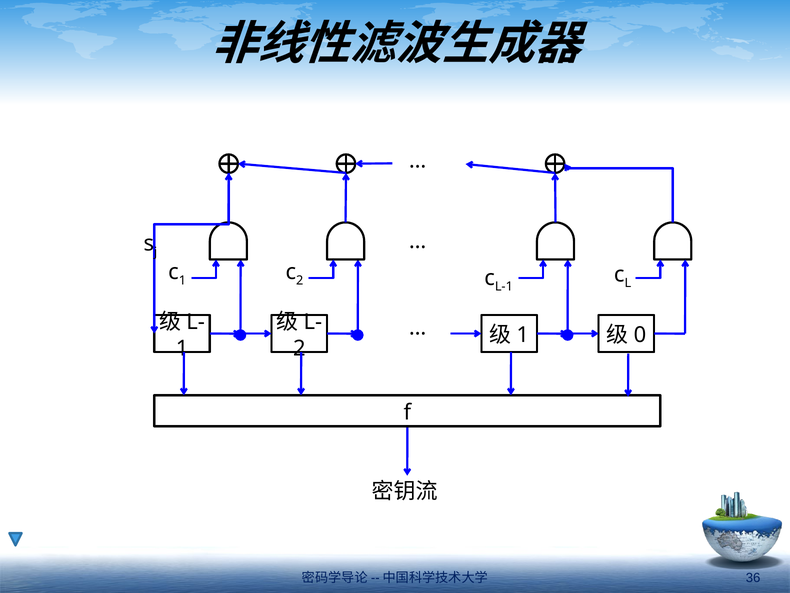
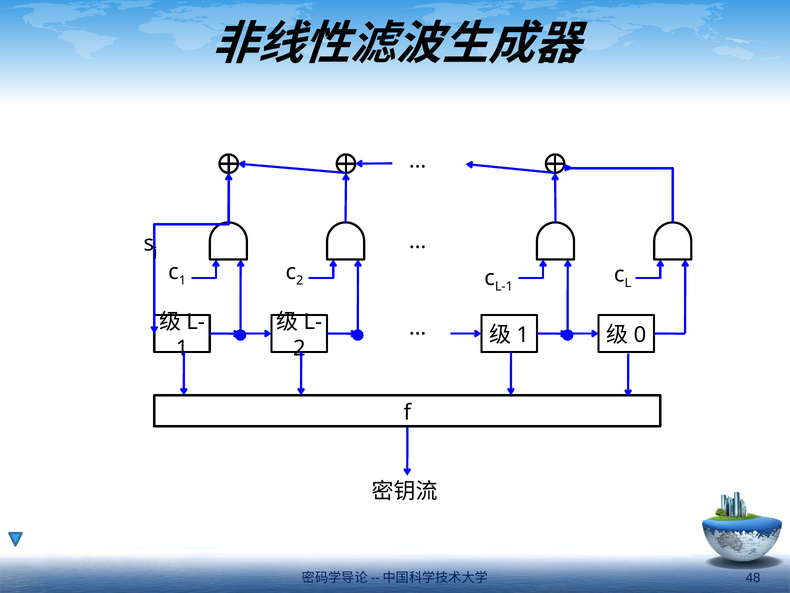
36: 36 -> 48 (753, 578)
